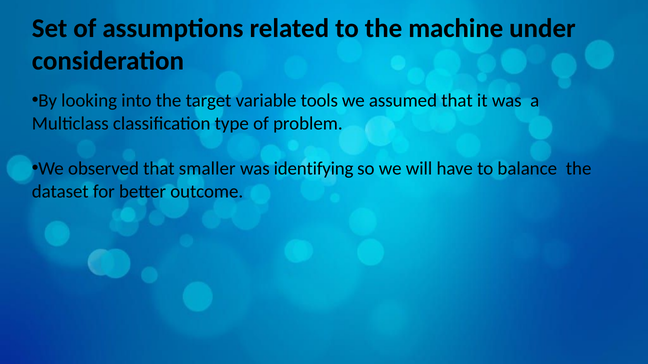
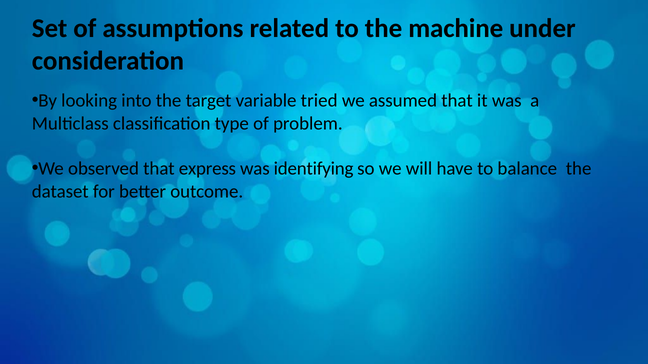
tools: tools -> tried (319, 101)
smaller: smaller -> express (207, 169)
